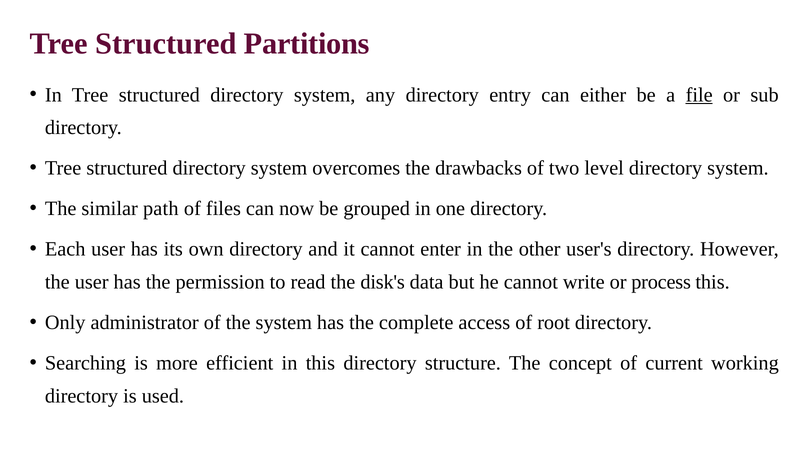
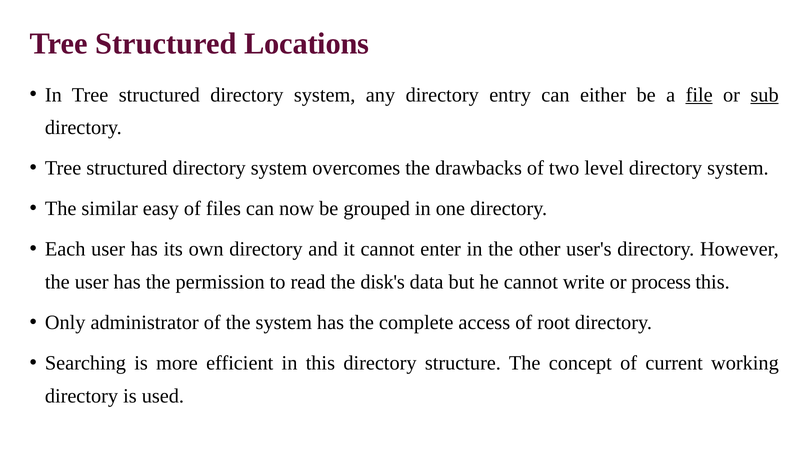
Partitions: Partitions -> Locations (307, 44)
sub underline: none -> present (765, 95)
path: path -> easy (161, 209)
